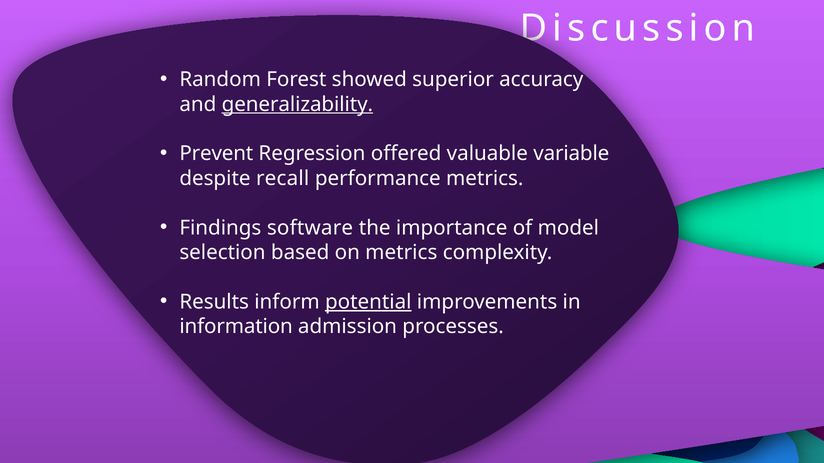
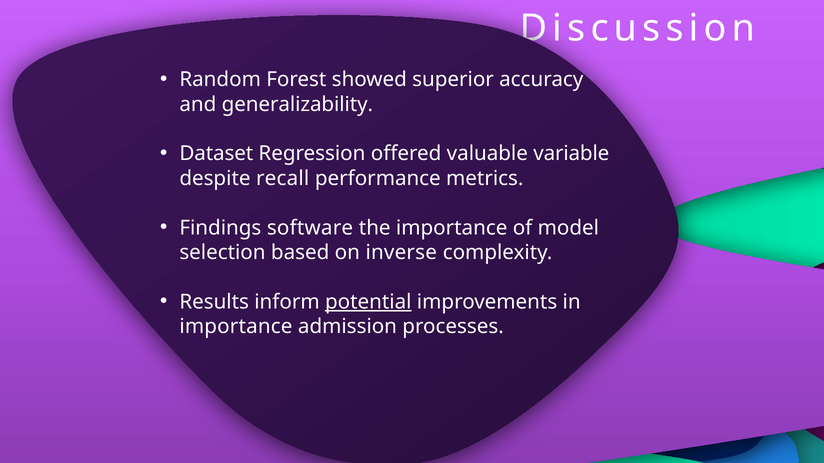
generalizability underline: present -> none (297, 104)
Prevent: Prevent -> Dataset (216, 154)
on metrics: metrics -> inverse (401, 253)
information: information -> importance (236, 327)
